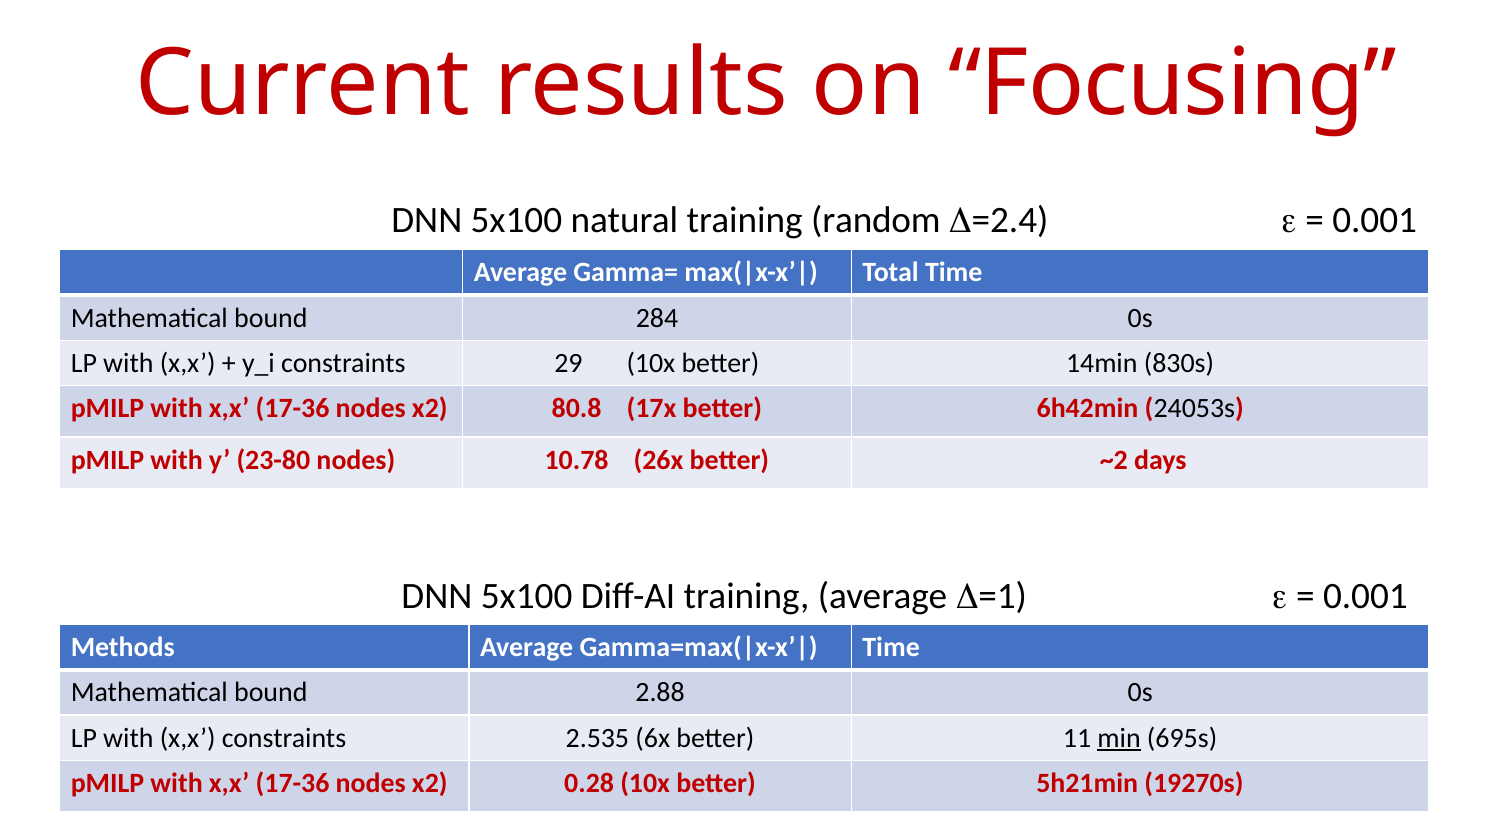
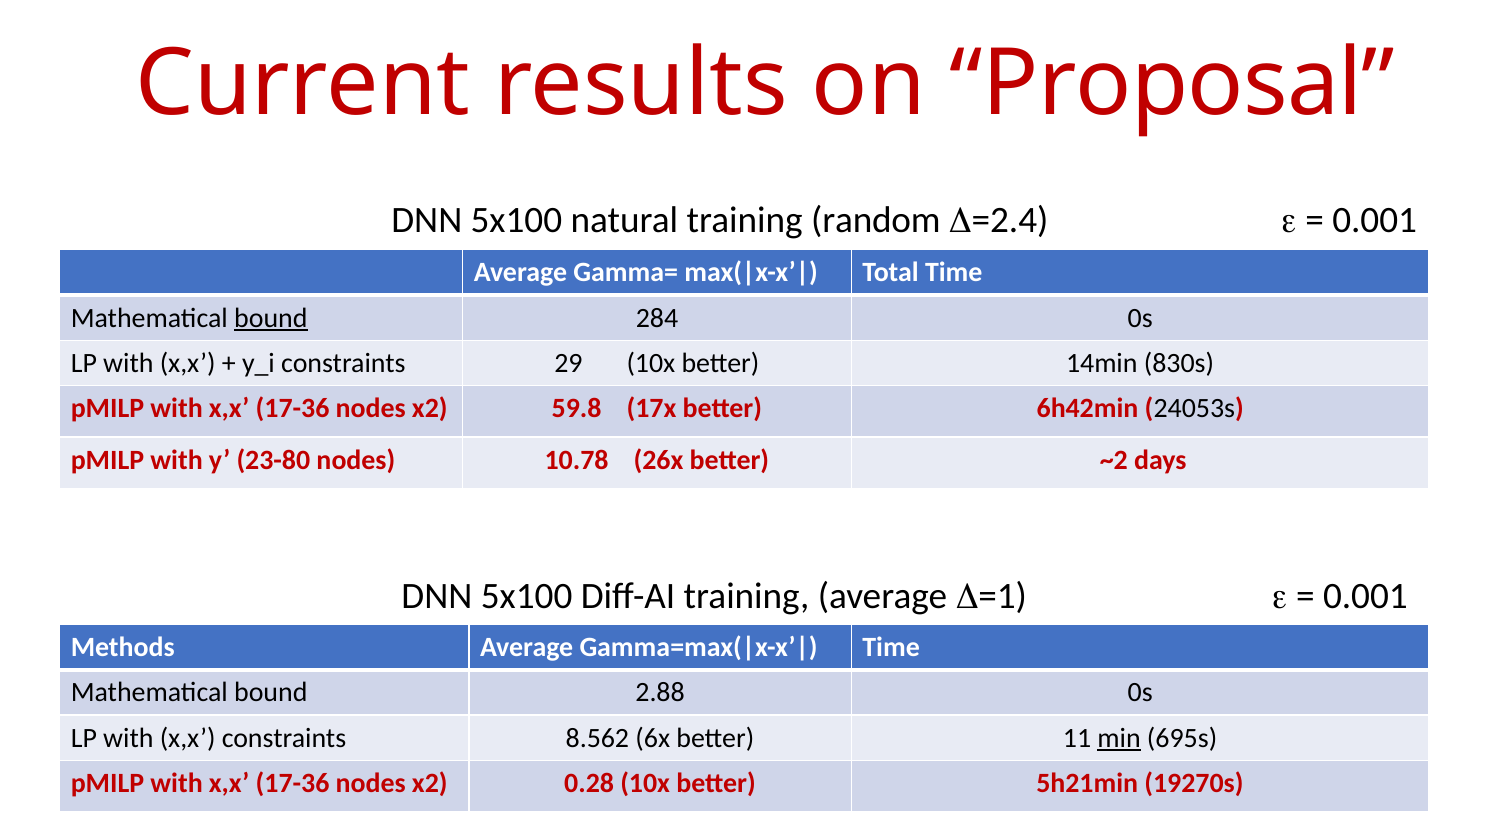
Focusing: Focusing -> Proposal (1173, 84)
bound underline: none -> present (271, 318)
80.8: 80.8 -> 59.8 (577, 409)
2.535: 2.535 -> 8.562 (597, 739)
